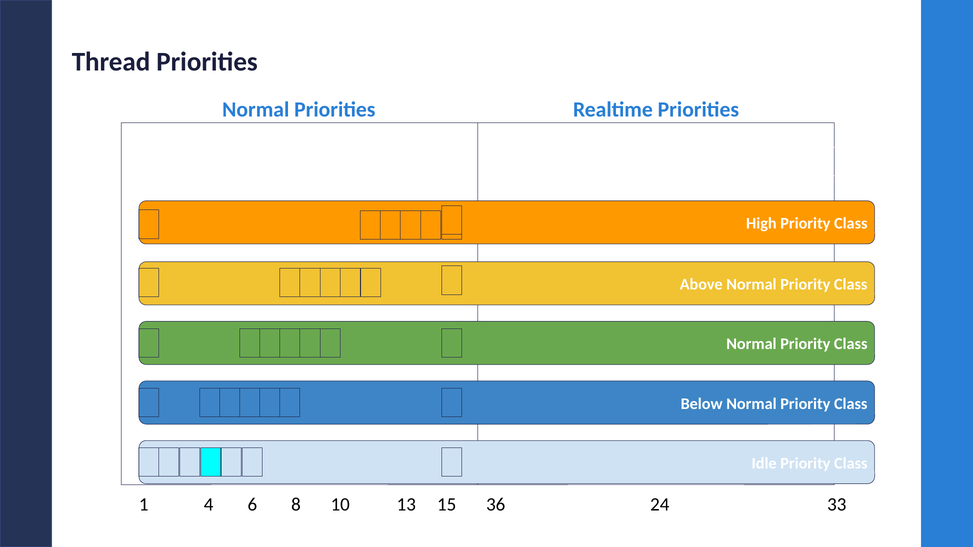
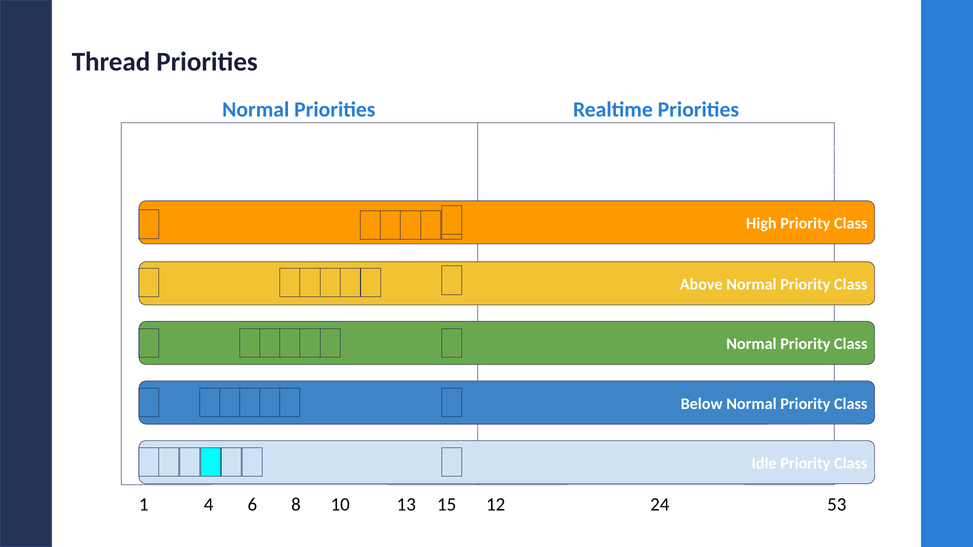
36: 36 -> 12 (496, 505)
33: 33 -> 53 (837, 505)
